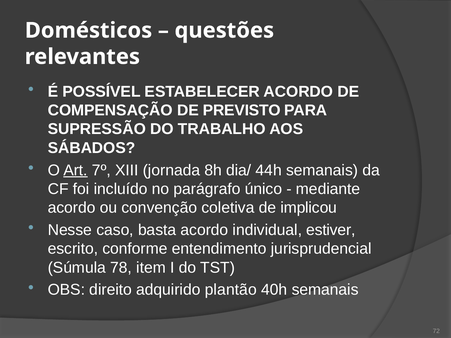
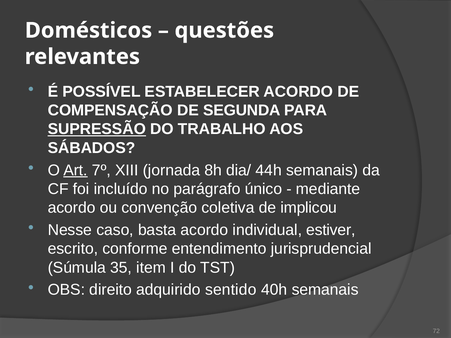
PREVISTO: PREVISTO -> SEGUNDA (242, 110)
SUPRESSÃO underline: none -> present (97, 129)
78: 78 -> 35 (121, 268)
plantão: plantão -> sentido (231, 290)
